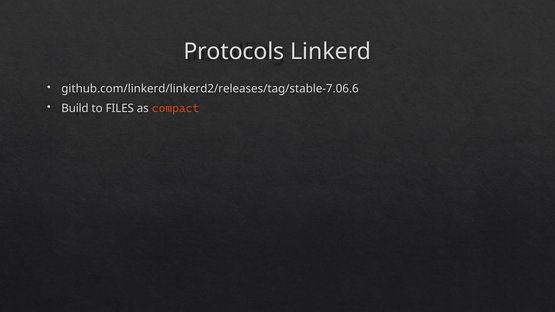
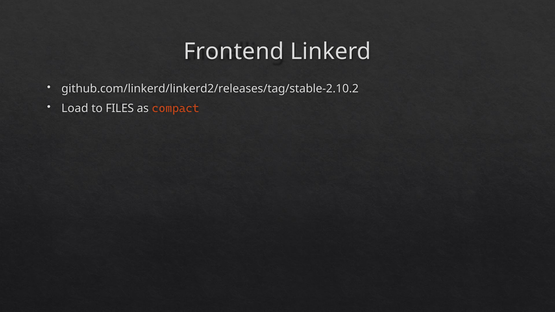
Protocols: Protocols -> Frontend (234, 51)
github.com/linkerd/linkerd2/releases/tag/stable-7.06.6: github.com/linkerd/linkerd2/releases/tag/stable-7.06.6 -> github.com/linkerd/linkerd2/releases/tag/stable-2.10.2 (210, 89)
Build: Build -> Load (75, 108)
